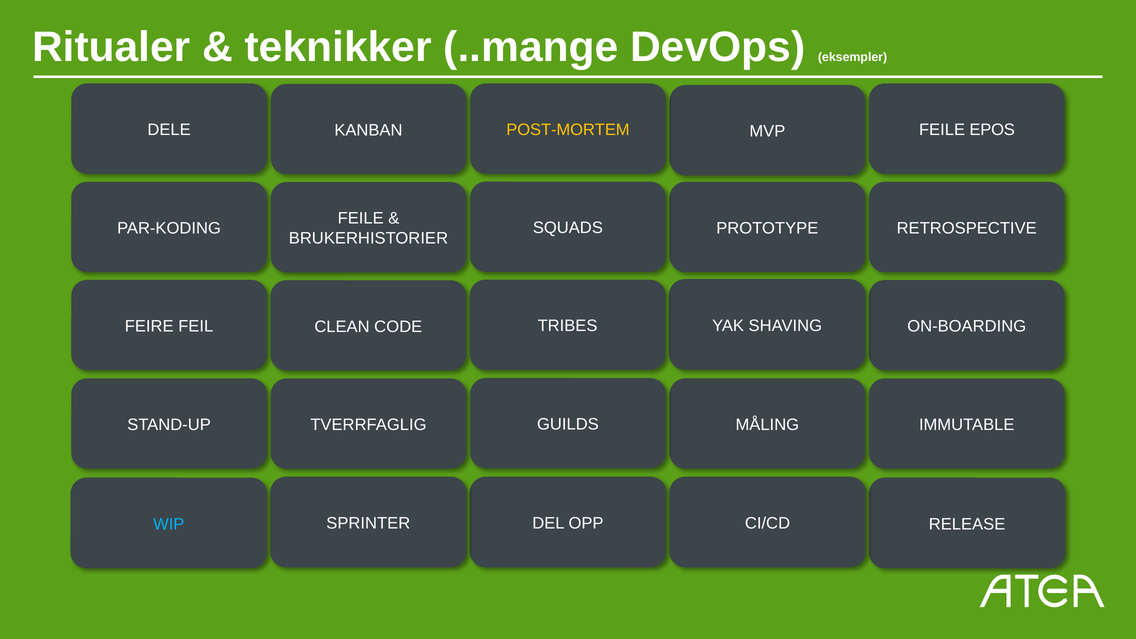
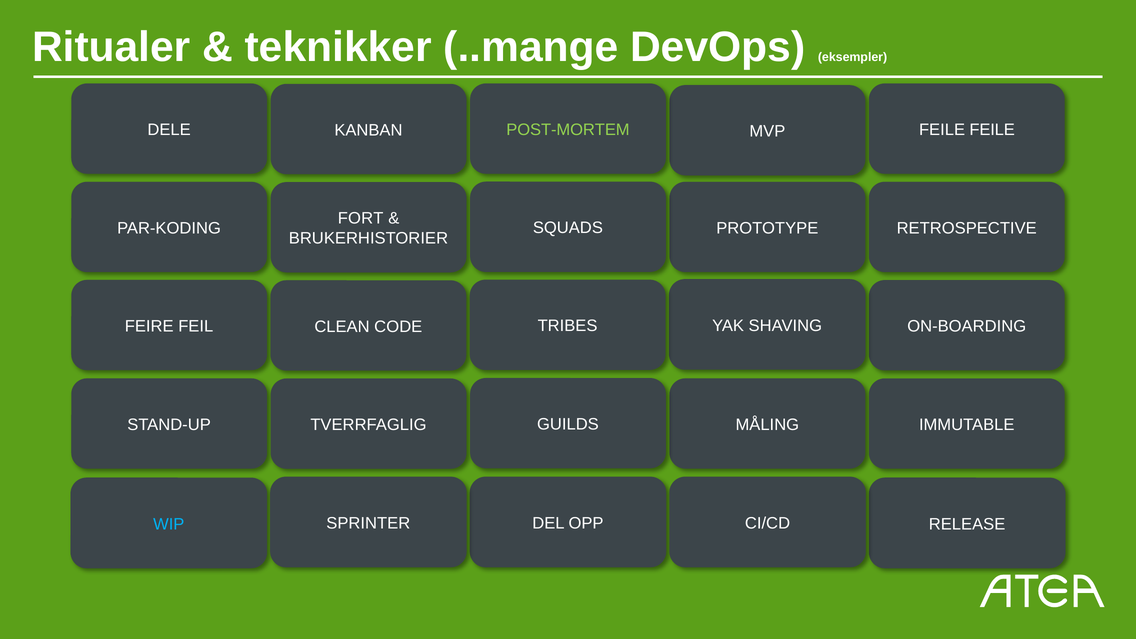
POST-MORTEM colour: yellow -> light green (568, 130)
FEILE EPOS: EPOS -> FEILE (992, 130)
FEILE: FEILE -> FORT (361, 218)
